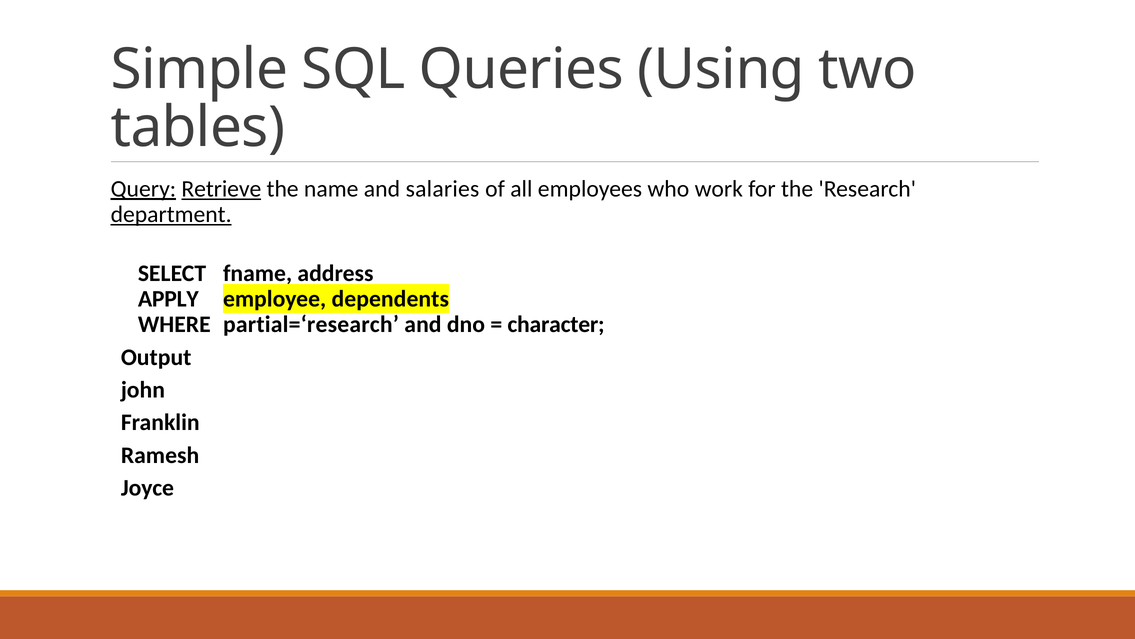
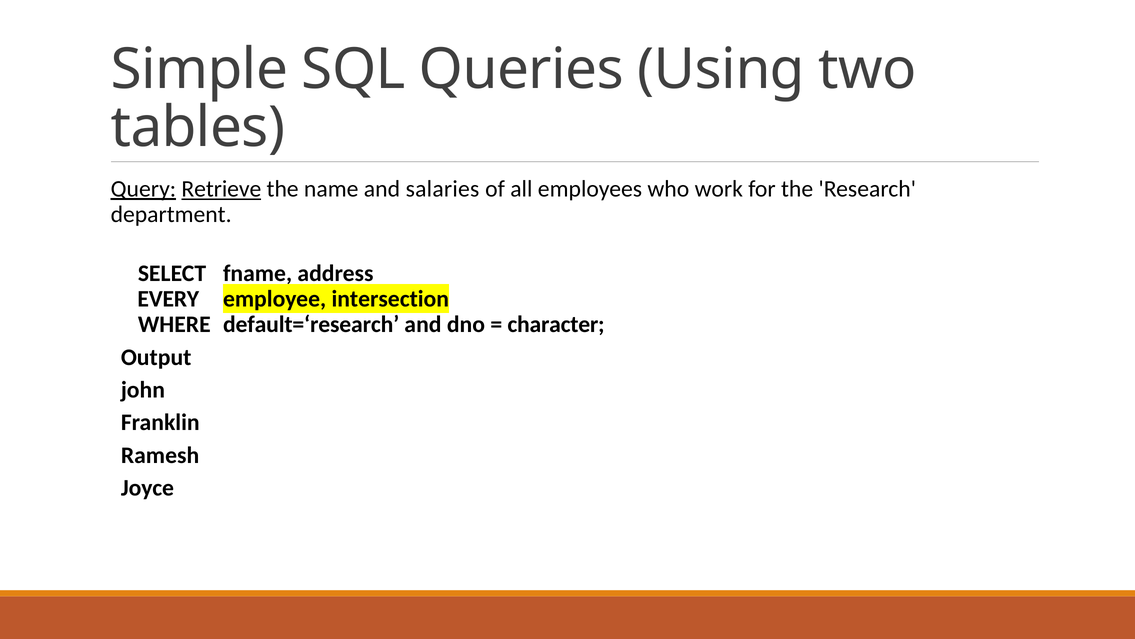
department underline: present -> none (171, 214)
APPLY: APPLY -> EVERY (168, 299)
dependents: dependents -> intersection (390, 299)
partial=‘research: partial=‘research -> default=‘research (311, 324)
